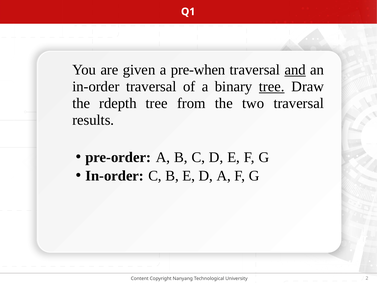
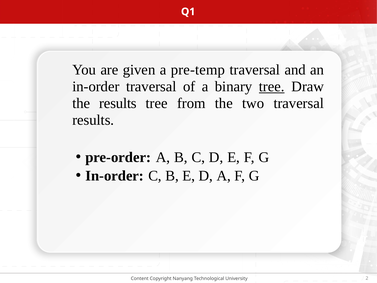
pre-when: pre-when -> pre-temp (198, 70)
and underline: present -> none (295, 70)
the rdepth: rdepth -> results (118, 103)
